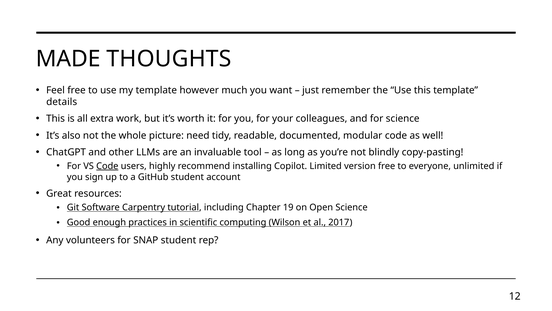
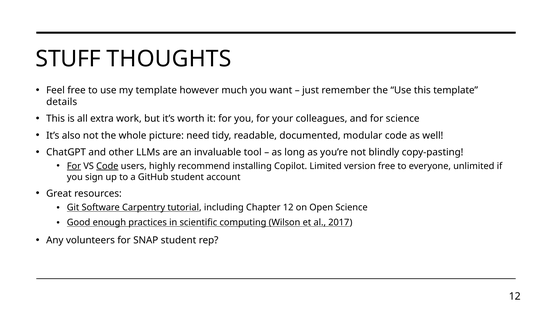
MADE: MADE -> STUFF (68, 59)
For underline: none -> present (74, 166)
Chapter 19: 19 -> 12 (288, 207)
